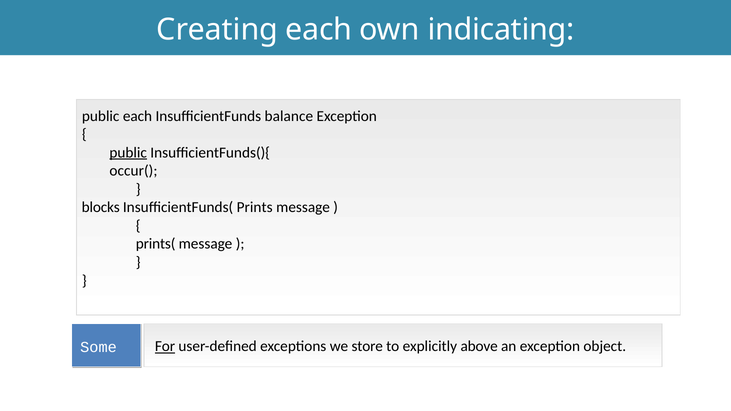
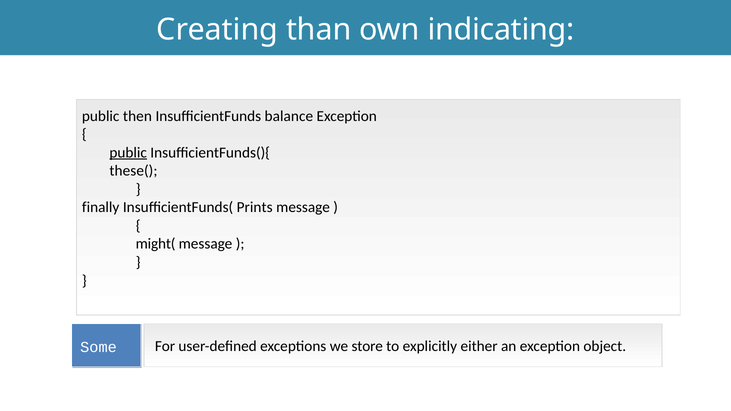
Creating each: each -> than (319, 30)
public each: each -> then (137, 116)
occur(: occur( -> these( (133, 171)
blocks: blocks -> finally (101, 208)
prints(: prints( -> might( (156, 244)
For underline: present -> none (165, 346)
above: above -> either (479, 346)
